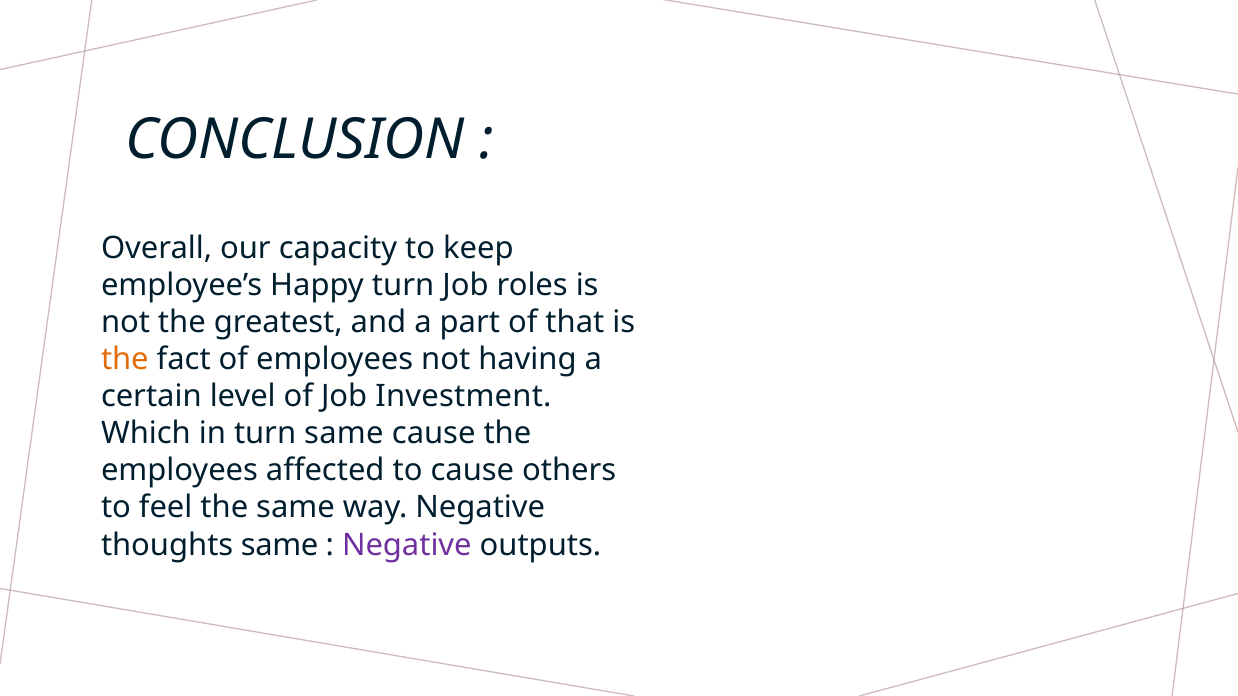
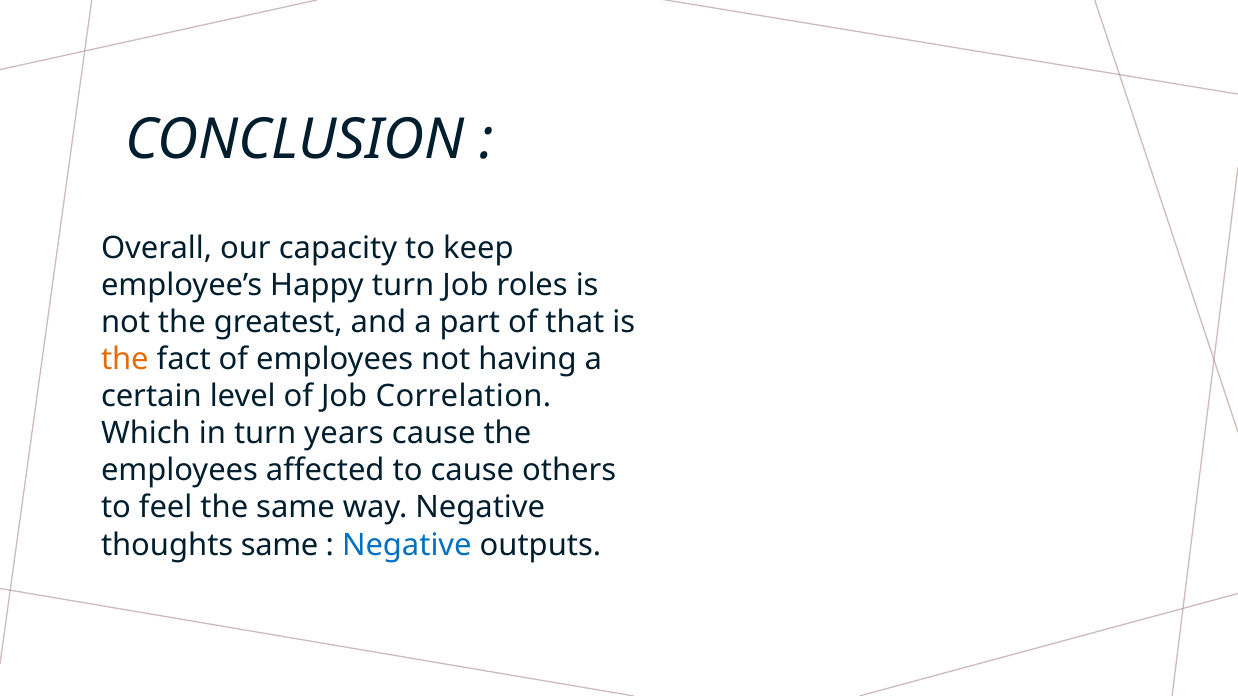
Investment: Investment -> Correlation (463, 397)
turn same: same -> years (344, 434)
Negative colour: purple -> blue (407, 545)
